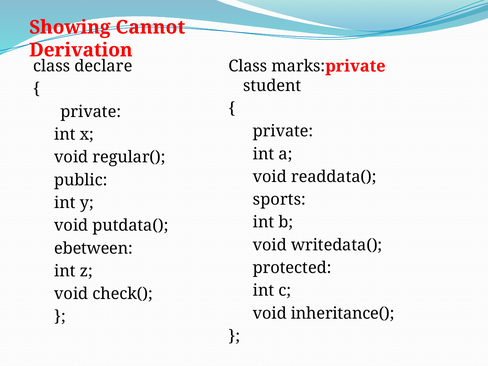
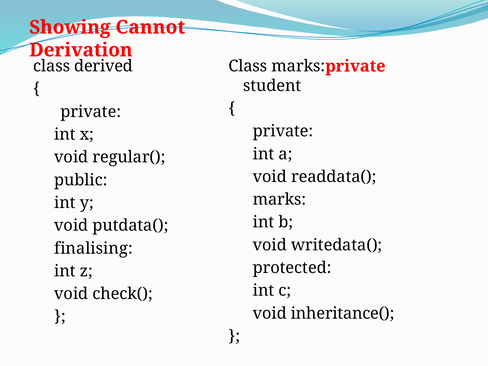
declare: declare -> derived (104, 66)
sports: sports -> marks (280, 200)
ebetween: ebetween -> finalising (93, 248)
